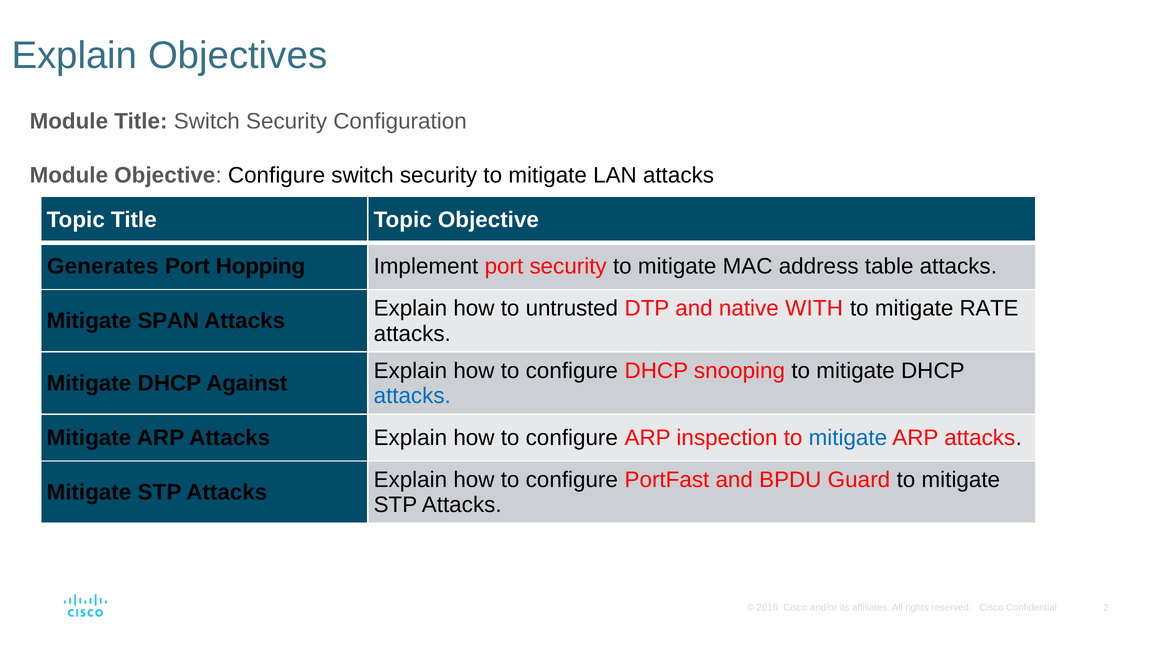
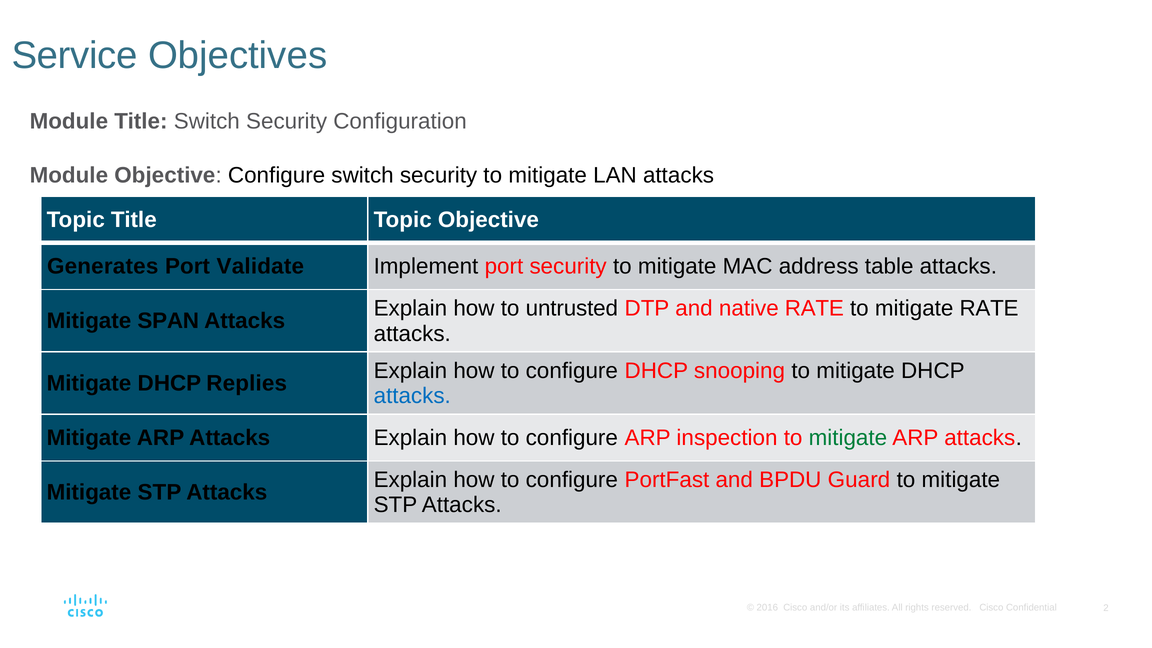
Explain: Explain -> Service (75, 56)
Hopping: Hopping -> Validate (260, 267)
native WITH: WITH -> RATE (814, 308)
Against: Against -> Replies (247, 383)
mitigate colour: blue -> green (848, 438)
